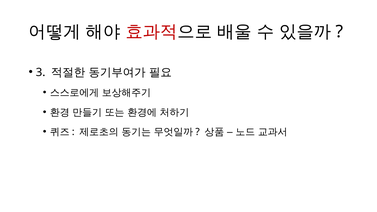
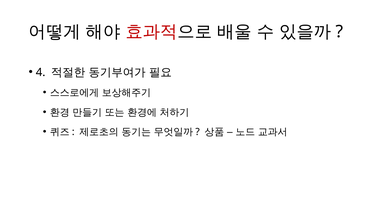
3: 3 -> 4 (41, 72)
